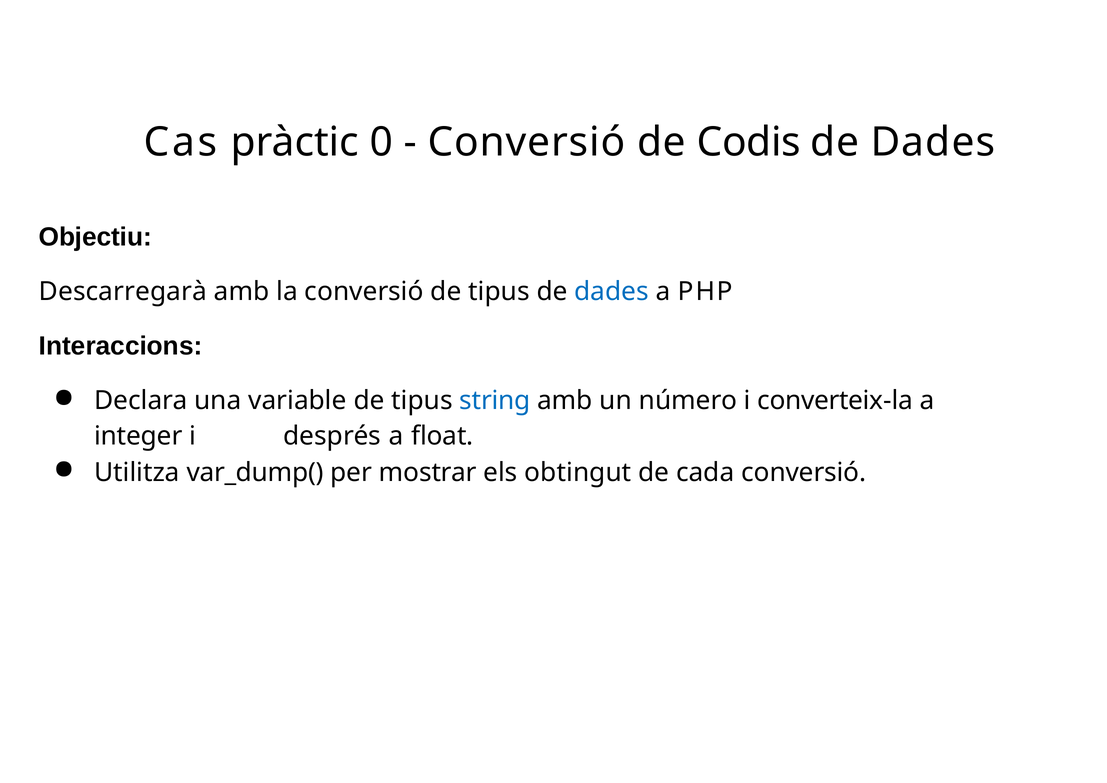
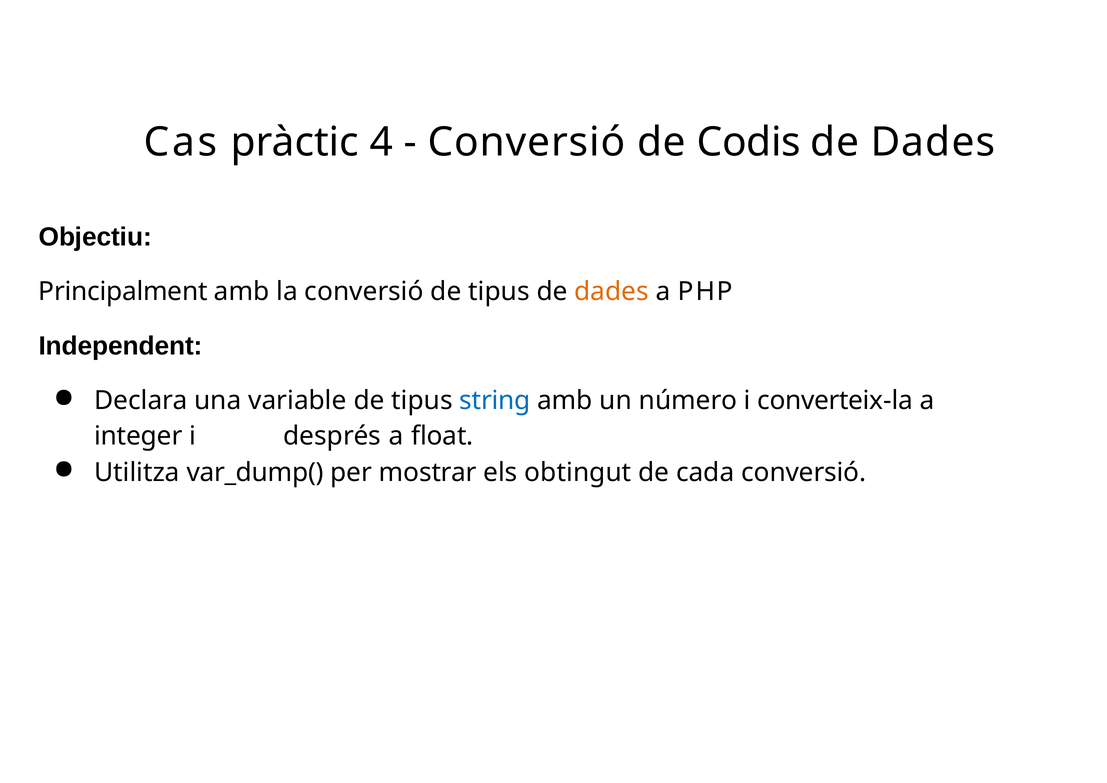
0: 0 -> 4 (381, 142)
Descarregarà: Descarregarà -> Principalment (123, 292)
dades colour: blue -> orange (612, 292)
Interaccions: Interaccions -> Independent (121, 346)
